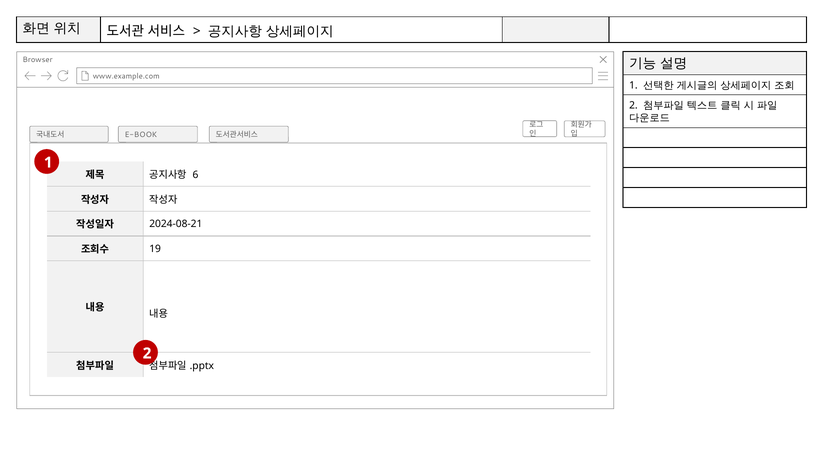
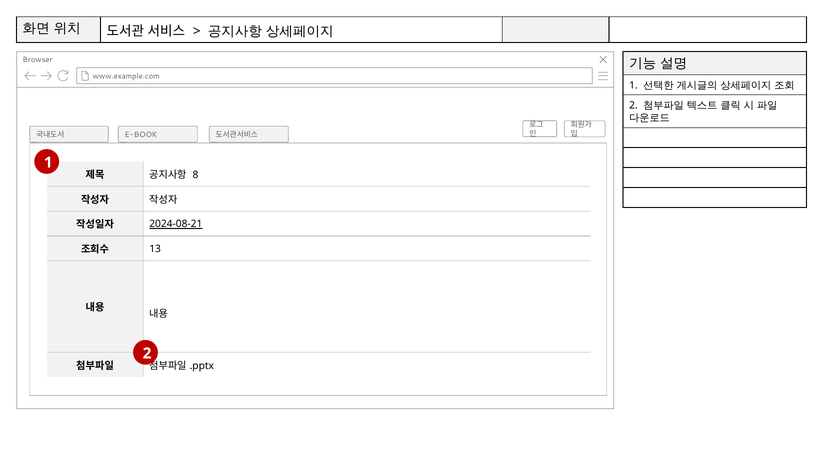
6: 6 -> 8 (195, 175)
2024-08-21 underline: none -> present (176, 224)
19: 19 -> 13 (155, 249)
